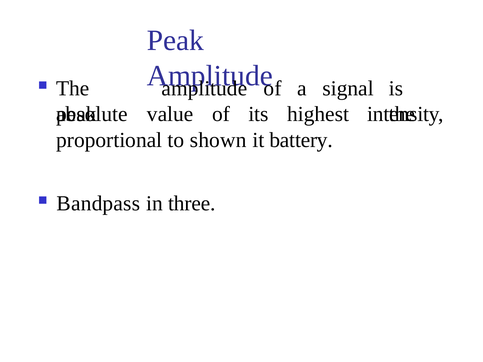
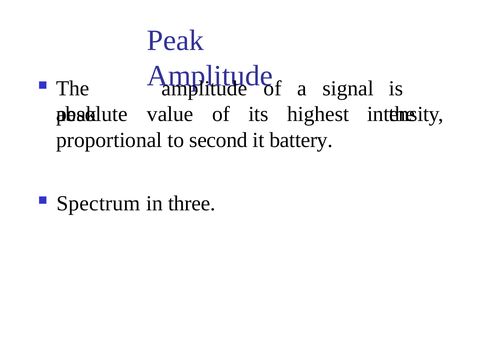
shown: shown -> second (218, 140)
Bandpass: Bandpass -> Spectrum (98, 203)
